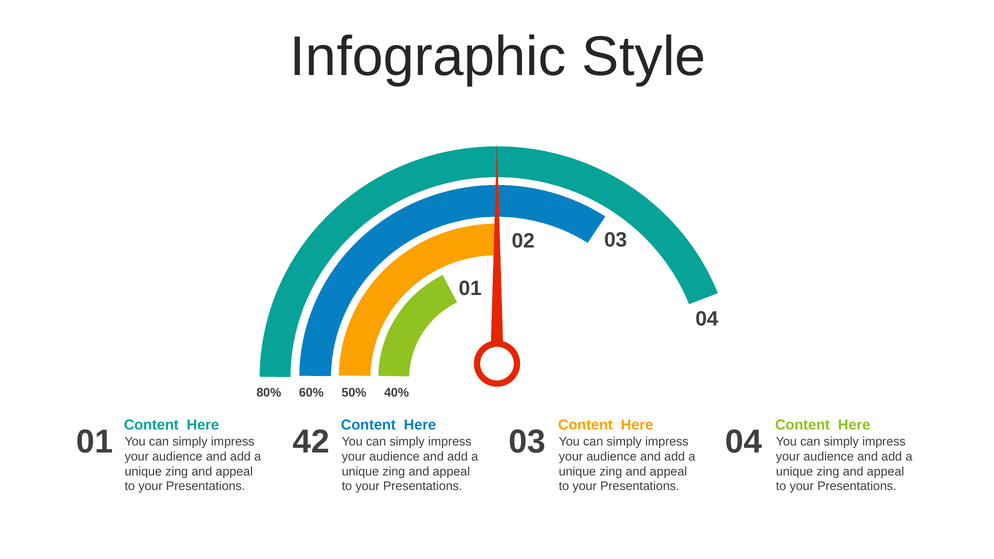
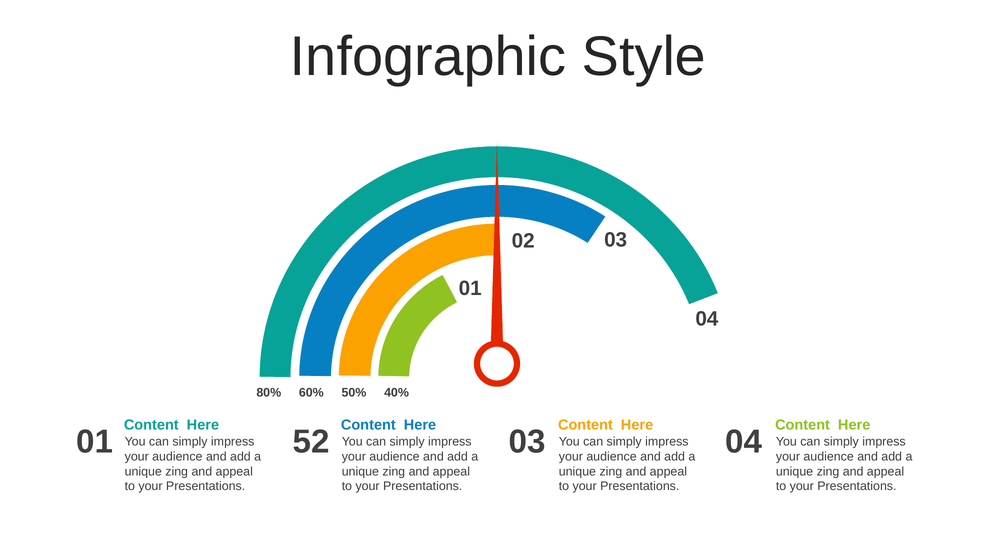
42: 42 -> 52 (311, 442)
